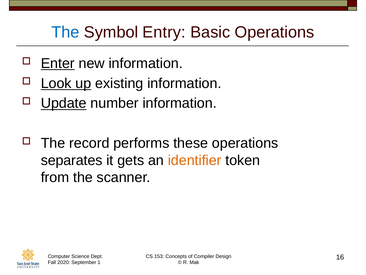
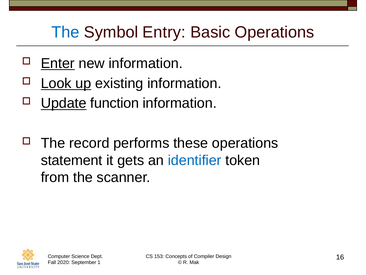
number: number -> function (115, 103)
separates: separates -> statement (72, 160)
identifier colour: orange -> blue (195, 160)
